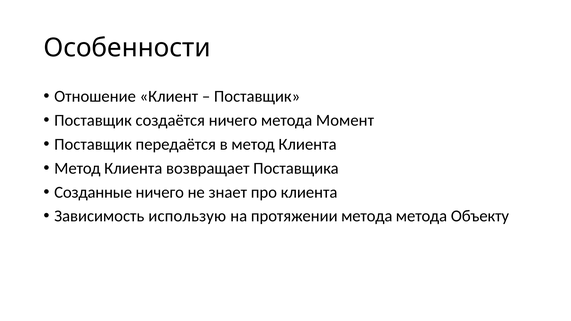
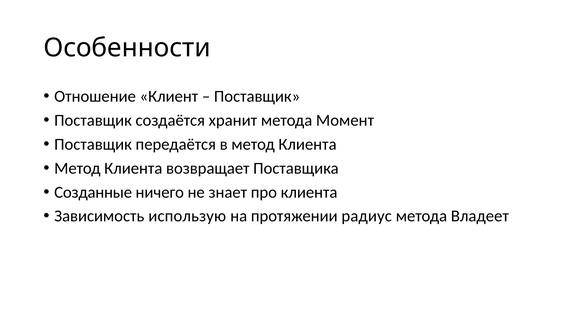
создаётся ничего: ничего -> хранит (233, 120)
протяжении метода: метода -> радиус (367, 216)
Объекту: Объекту -> Владеет (480, 216)
